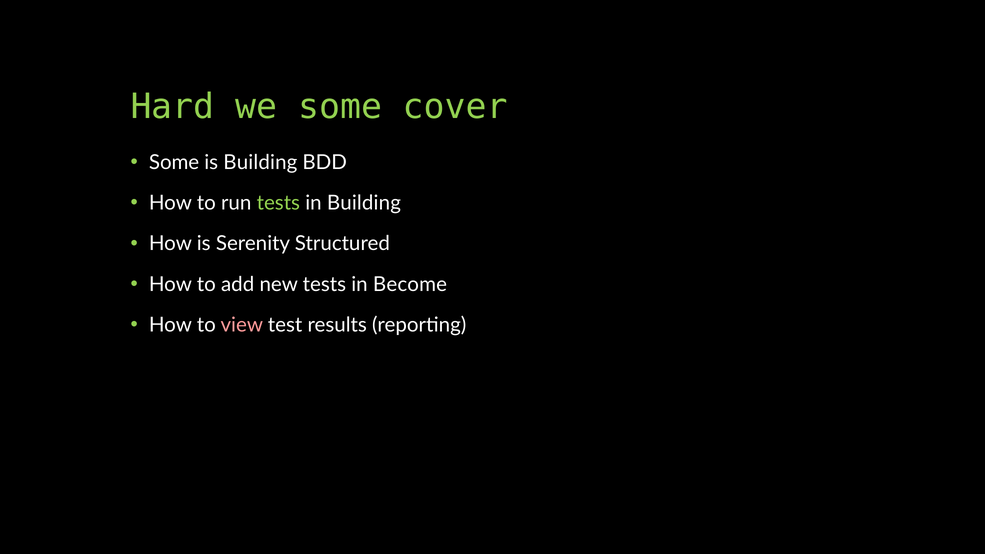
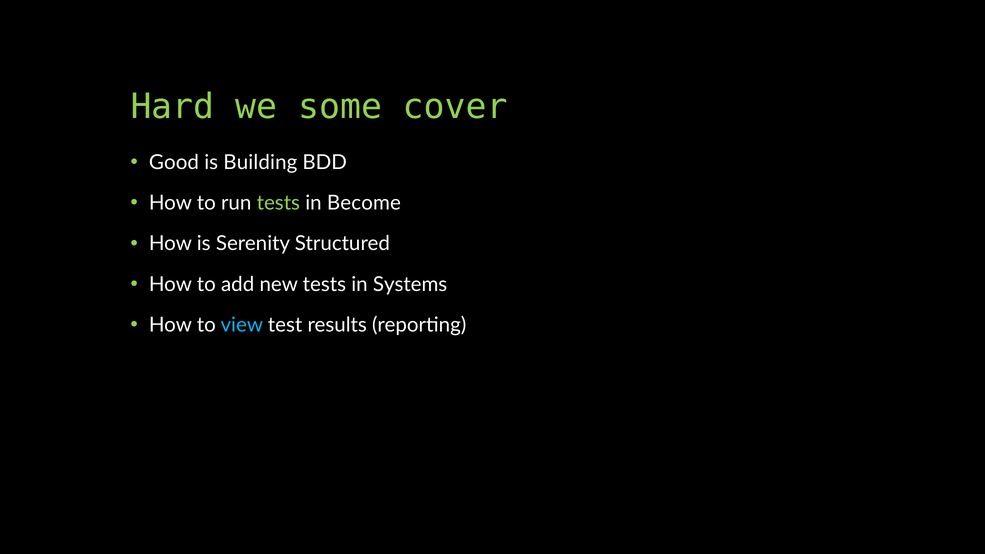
Some: Some -> Good (174, 162)
in Building: Building -> Become (364, 203)
Become: Become -> Systems (410, 284)
view colour: pink -> light blue (242, 325)
